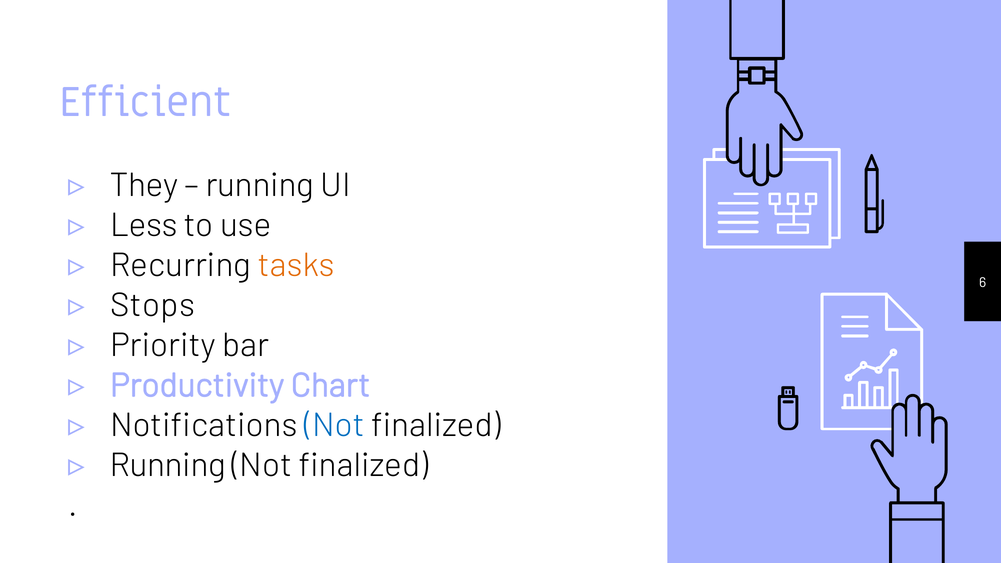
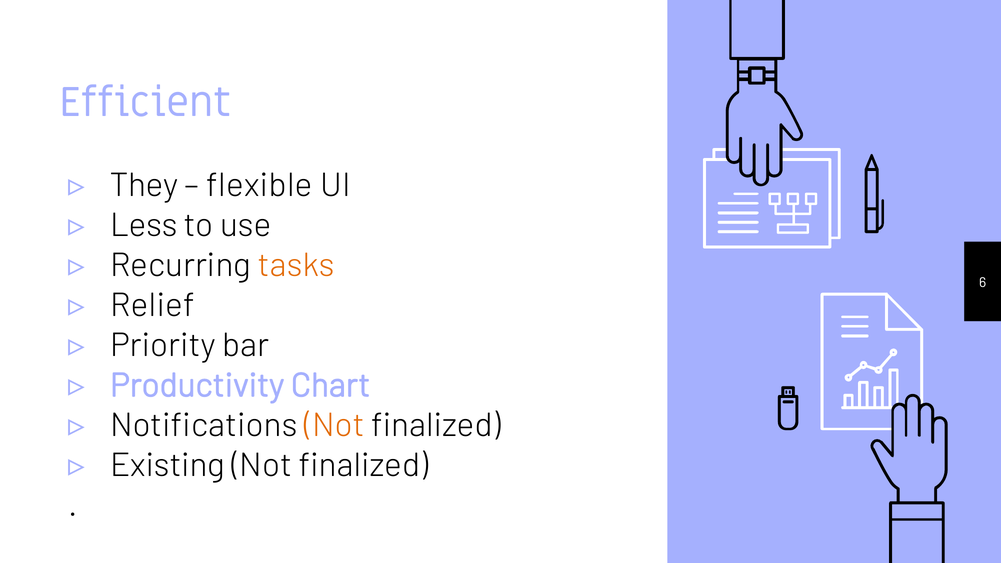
running: running -> flexible (259, 185)
Stops: Stops -> Relief (153, 305)
Not colour: blue -> orange (334, 425)
Running: Running -> Existing (168, 465)
